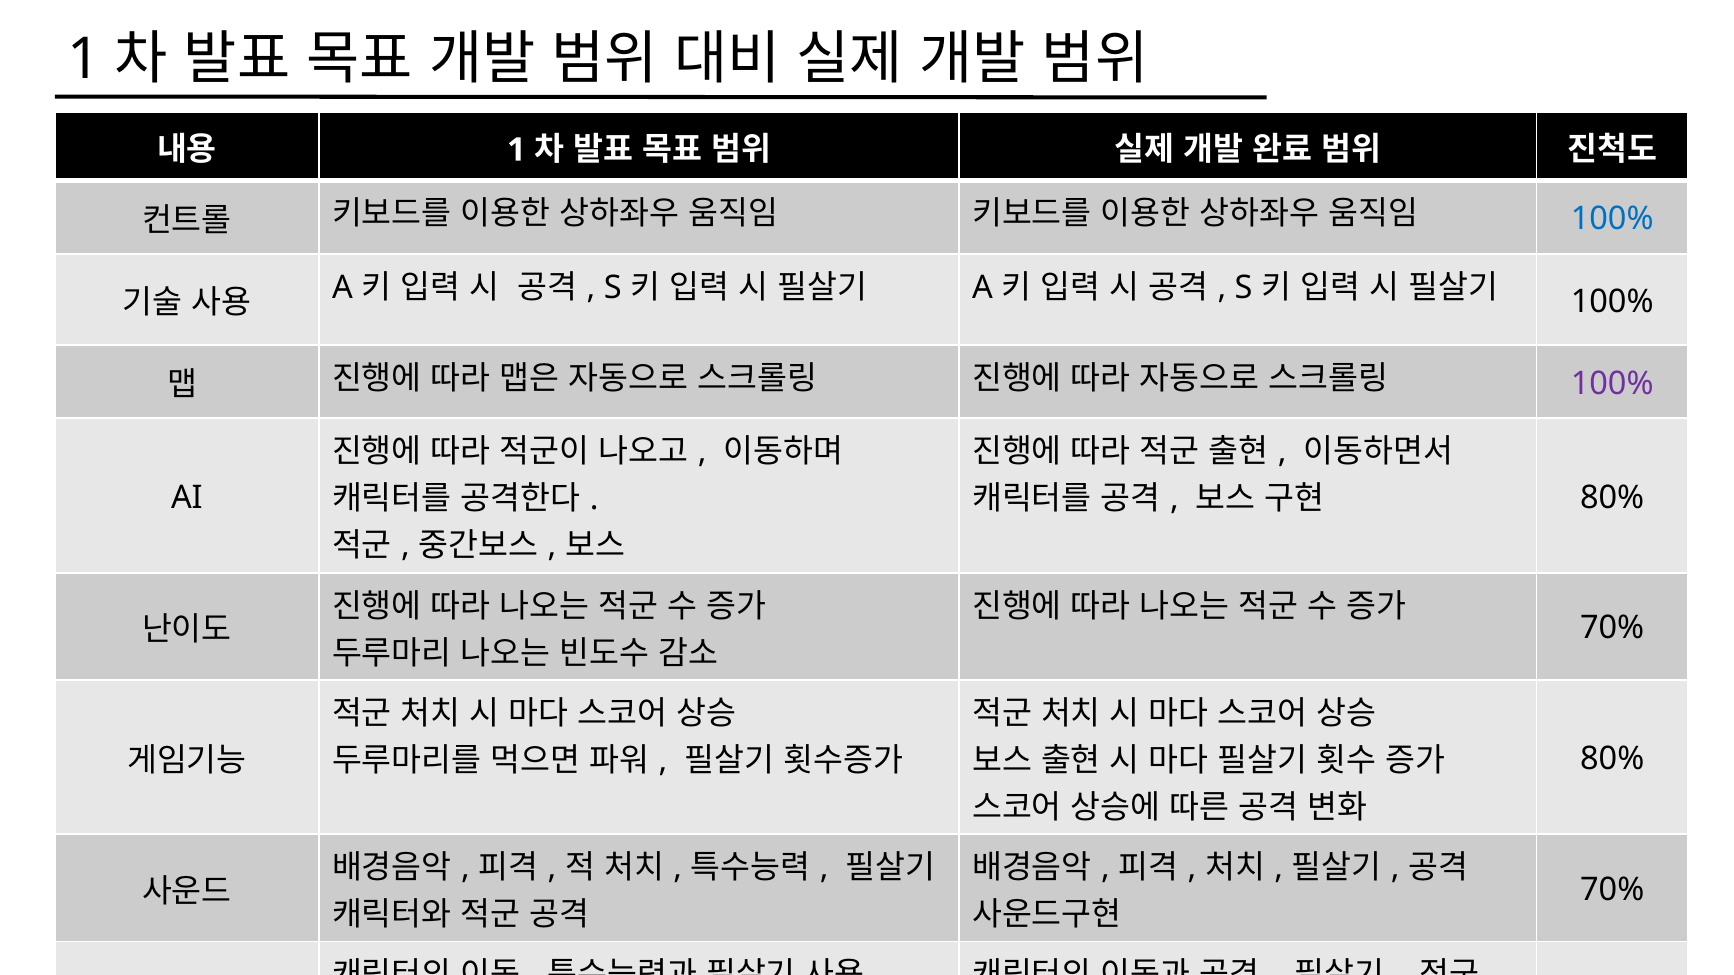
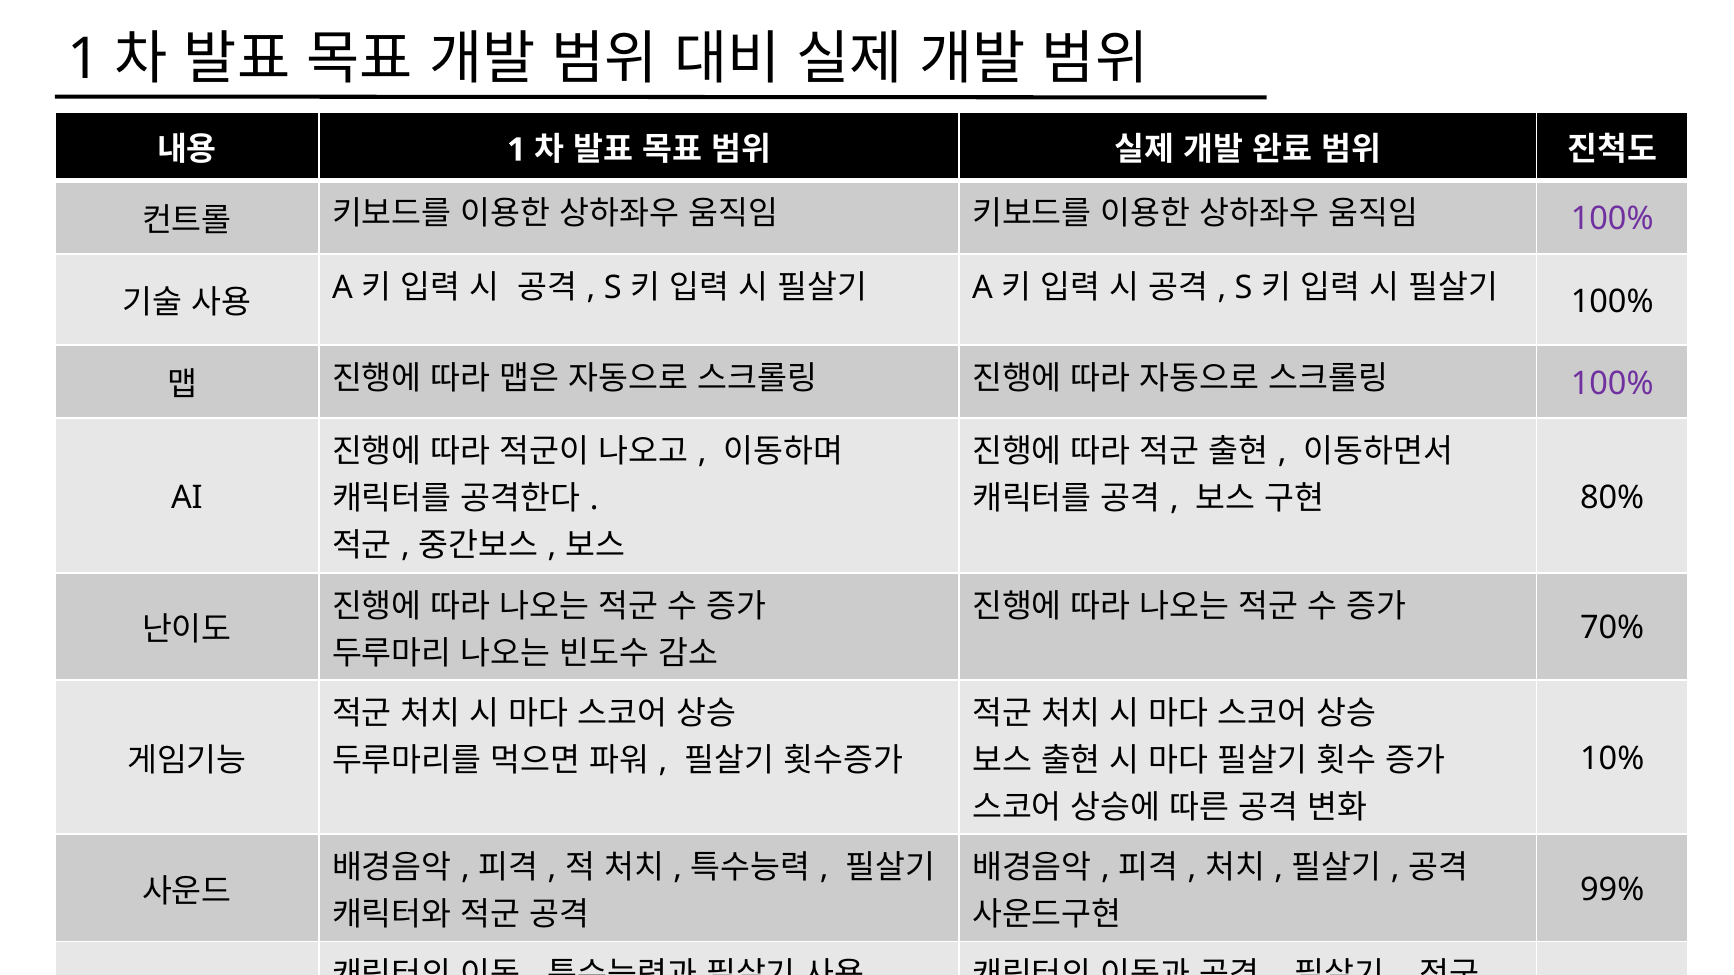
100% colour: blue -> purple (1612, 219)
80%: 80% -> 10% (1612, 759)
70%: 70% -> 99% (1612, 890)
